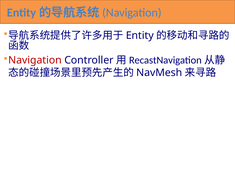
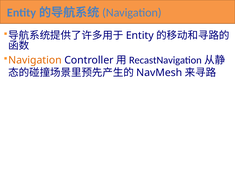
Navigation colour: red -> orange (35, 60)
